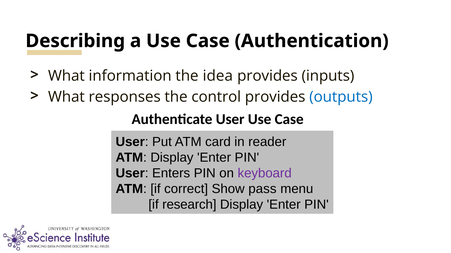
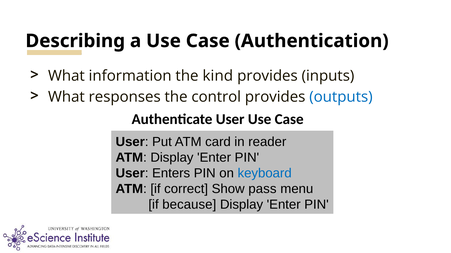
idea: idea -> kind (218, 76)
keyboard colour: purple -> blue (265, 174)
research: research -> because (189, 205)
